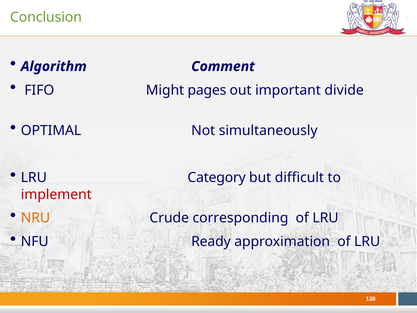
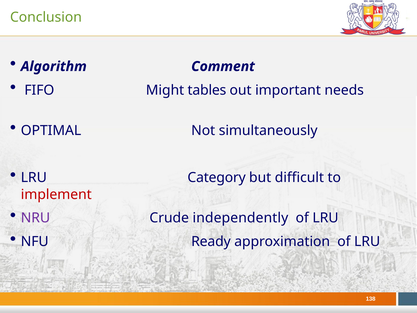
pages: pages -> tables (207, 90)
divide: divide -> needs (344, 90)
NRU colour: orange -> purple (35, 218)
corresponding: corresponding -> independently (240, 218)
